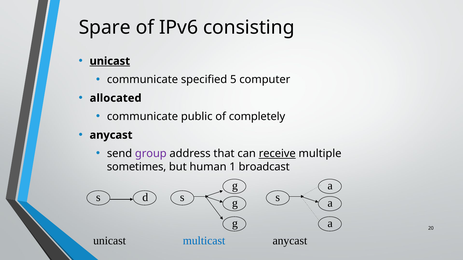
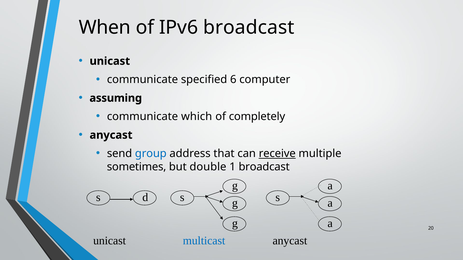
Spare: Spare -> When (105, 27)
IPv6 consisting: consisting -> broadcast (249, 27)
unicast underline: present -> none (110, 61)
5: 5 -> 6 (233, 80)
allocated: allocated -> assuming (116, 98)
public: public -> which (197, 117)
group colour: purple -> blue (151, 154)
human: human -> double (208, 167)
